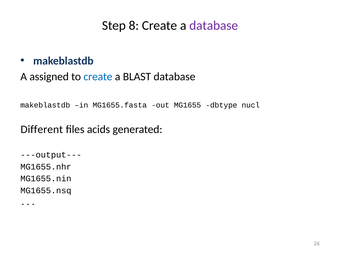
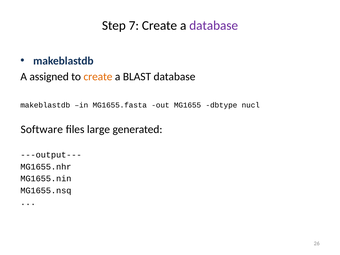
8: 8 -> 7 (134, 25)
create colour: blue -> orange (98, 77)
Different: Different -> Software (42, 130)
acids: acids -> large (98, 130)
